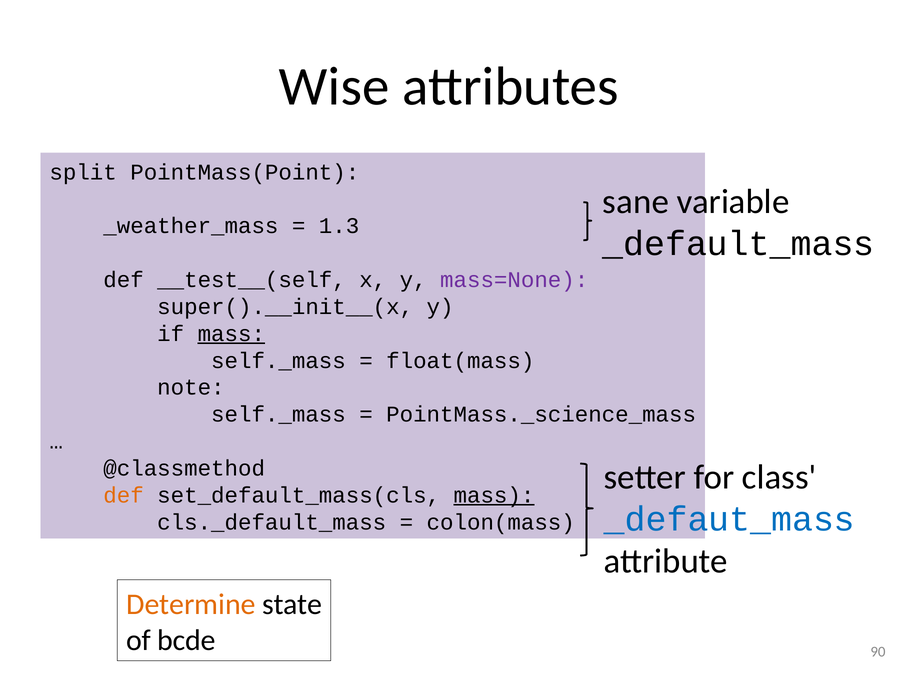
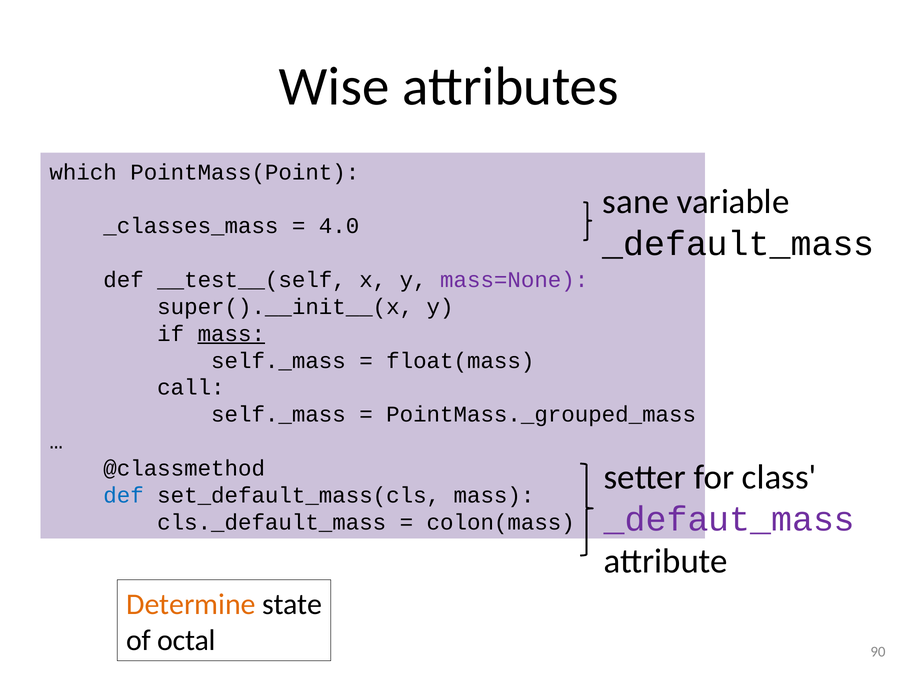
split: split -> which (83, 172)
_weather_mass: _weather_mass -> _classes_mass (191, 226)
1.3: 1.3 -> 4.0 (339, 226)
note: note -> call (191, 388)
PointMass._science_mass: PointMass._science_mass -> PointMass._grouped_mass (541, 415)
def colour: orange -> blue (124, 496)
mass underline: present -> none (494, 496)
_defaut_mass colour: blue -> purple (729, 520)
bcde: bcde -> octal (187, 641)
